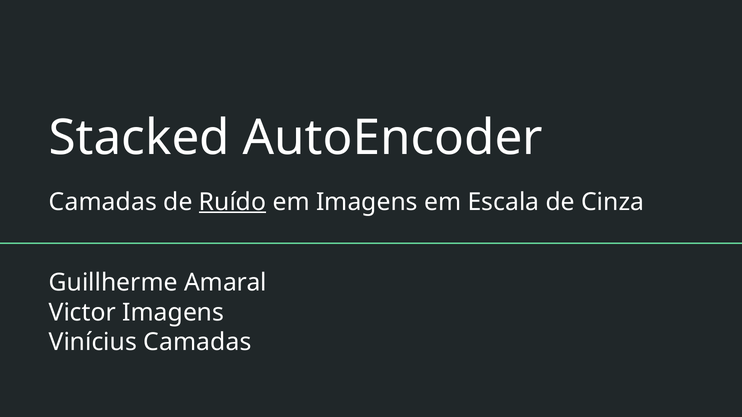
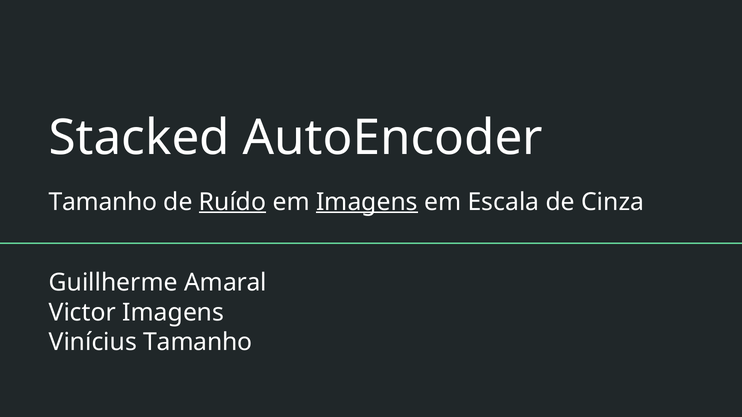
Camadas: Camadas -> Tamanho (103, 202)
Imagens underline: none -> present (367, 202)
Vinícius Camadas: Camadas -> Tamanho (198, 342)
